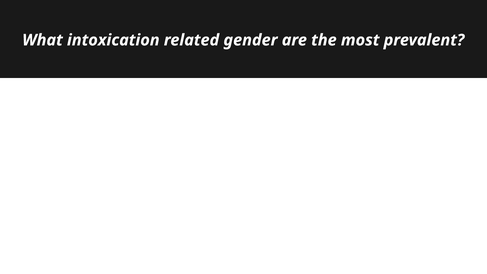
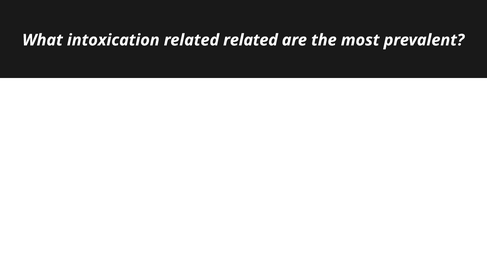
related gender: gender -> related (251, 40)
